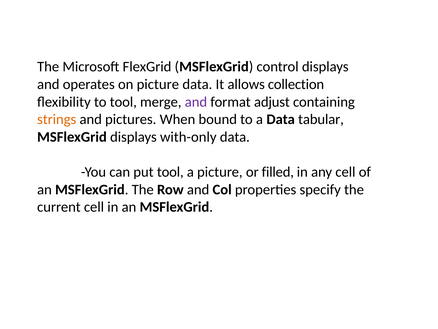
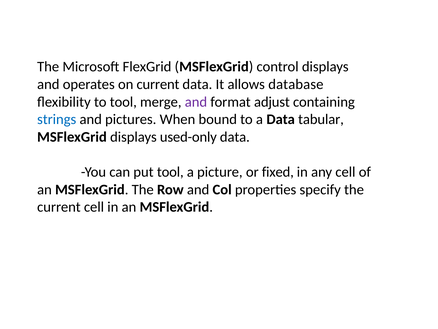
on picture: picture -> current (158, 84)
collection: collection -> database (296, 84)
strings colour: orange -> blue (57, 119)
with-only: with-only -> used-only (188, 137)
filled: filled -> fixed (278, 172)
